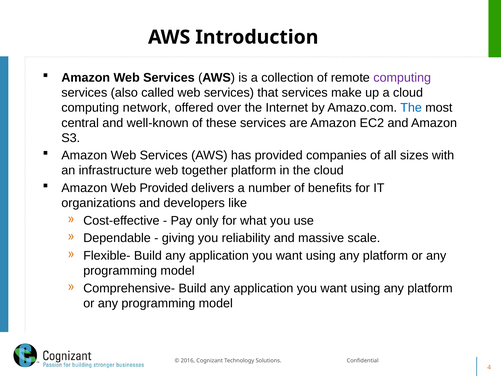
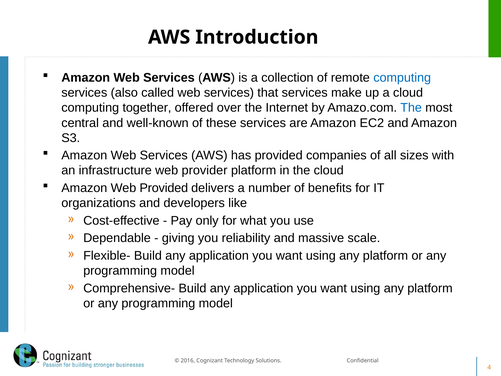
computing colour: purple -> blue (402, 78)
network: network -> together (147, 108)
together: together -> provider (205, 170)
